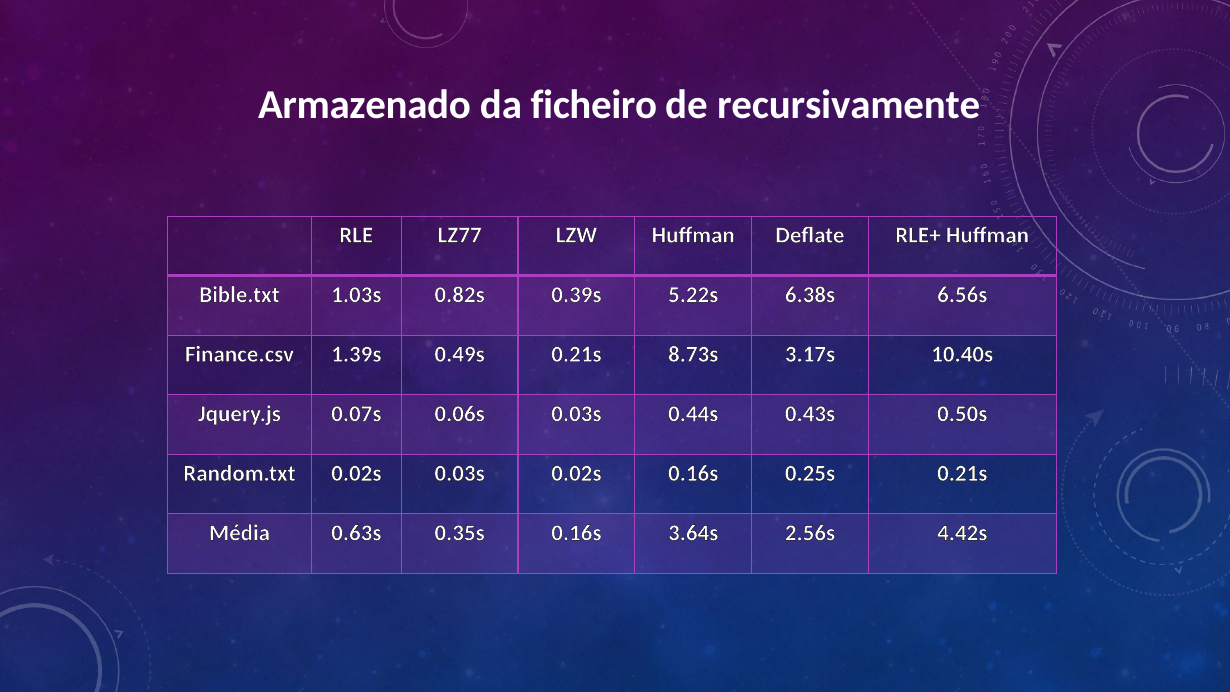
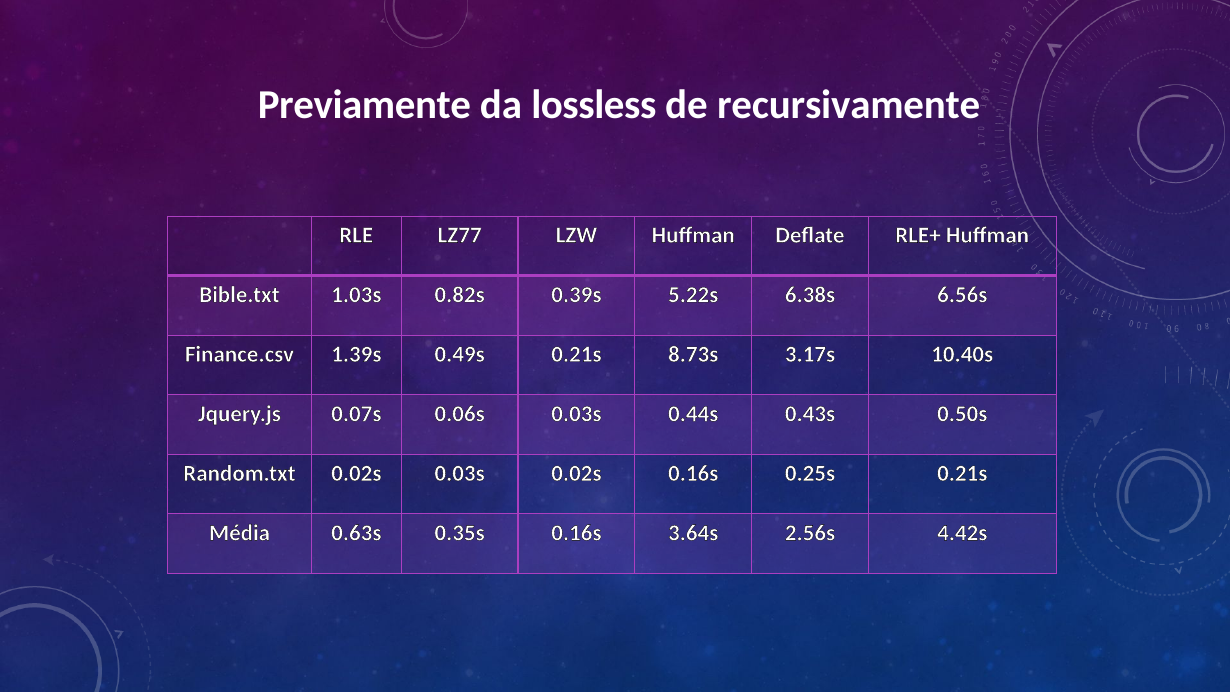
Armazenado: Armazenado -> Previamente (364, 105)
ficheiro: ficheiro -> lossless (594, 105)
